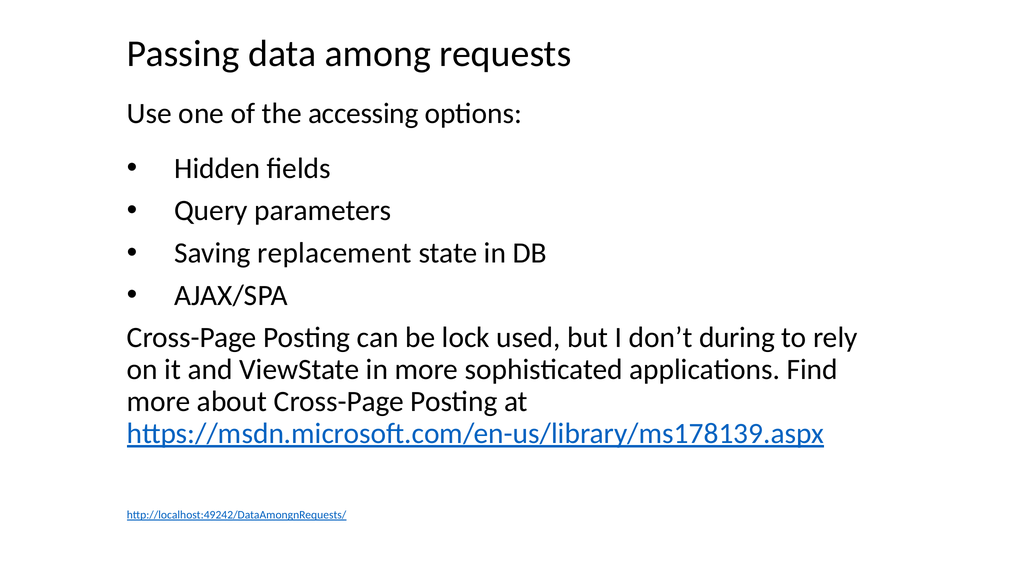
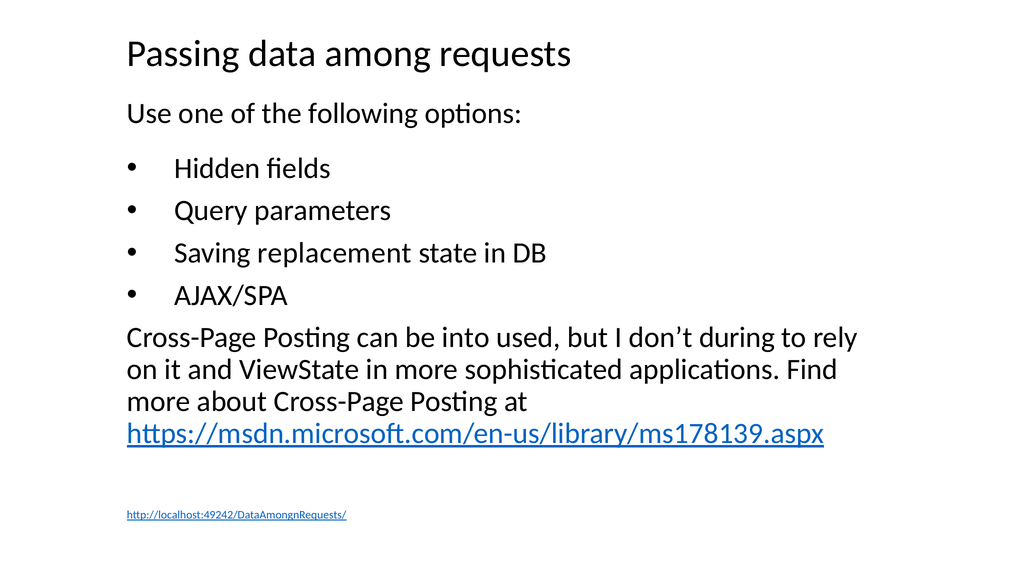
accessing: accessing -> following (363, 113)
lock: lock -> into (466, 338)
